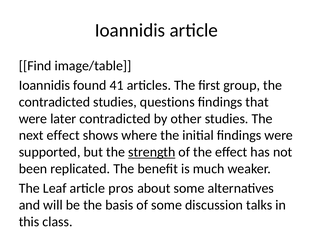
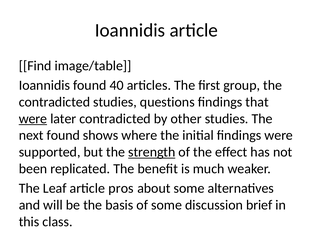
41: 41 -> 40 (117, 85)
were underline: none -> present (33, 119)
next effect: effect -> found (63, 135)
talks: talks -> brief (259, 205)
